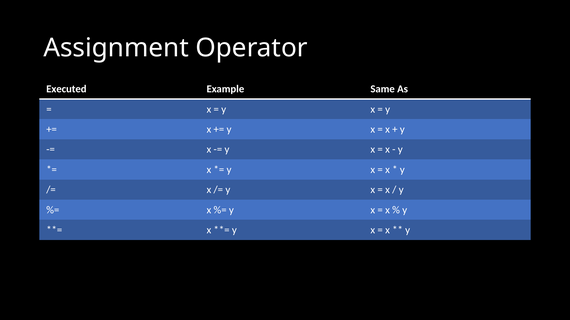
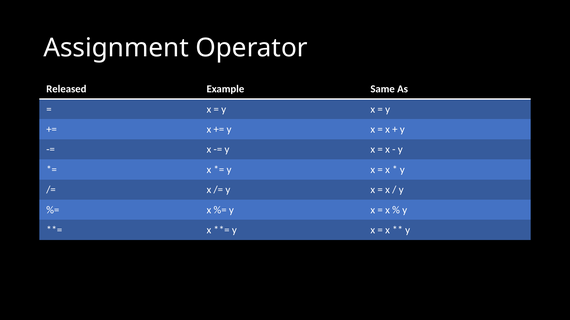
Executed: Executed -> Released (66, 89)
